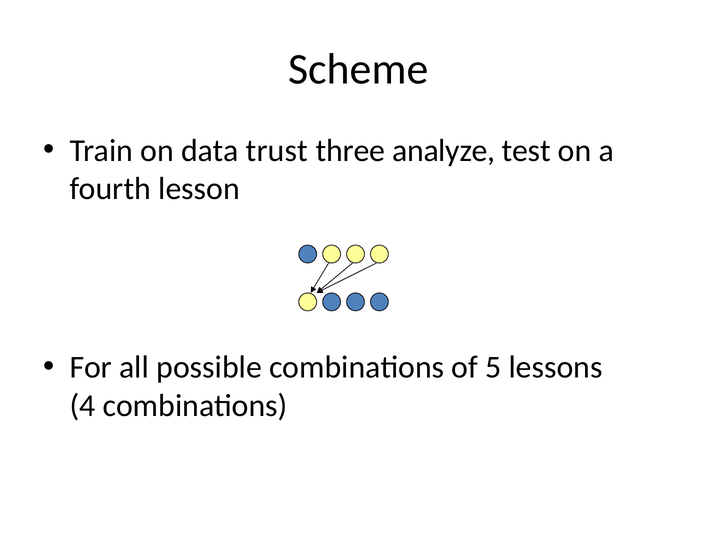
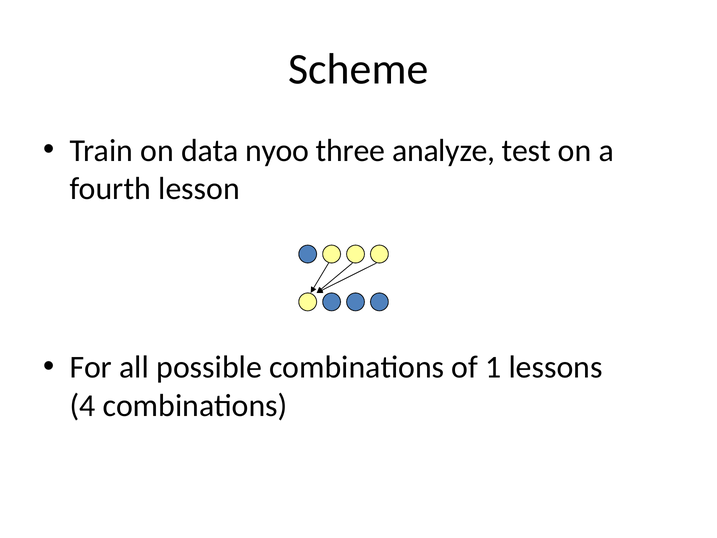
trust: trust -> nyoo (277, 150)
5: 5 -> 1 (493, 367)
